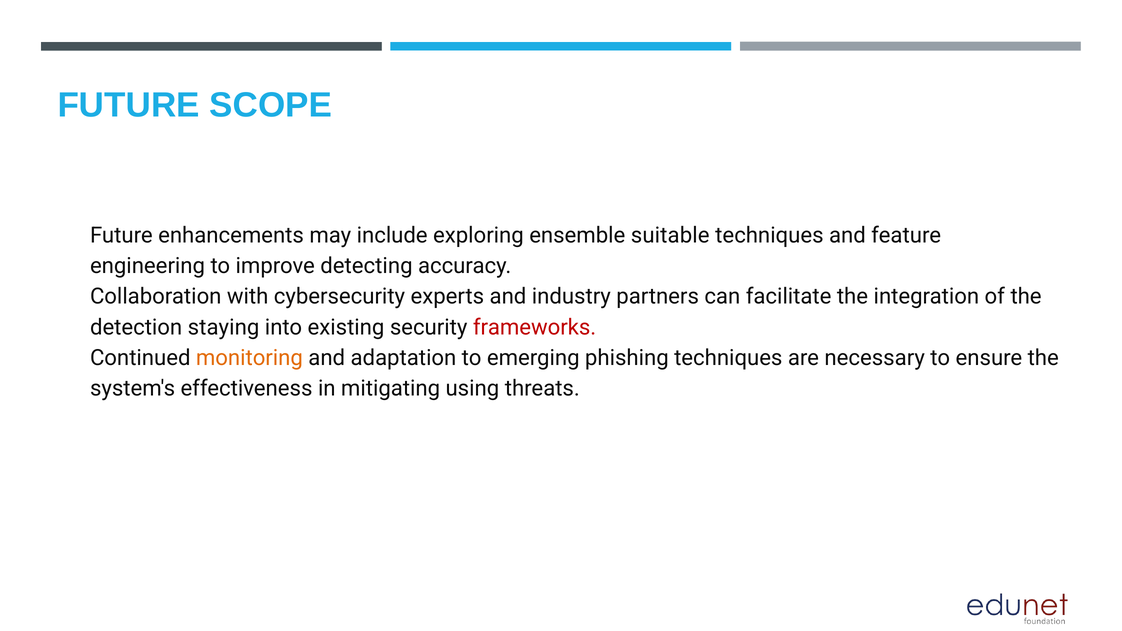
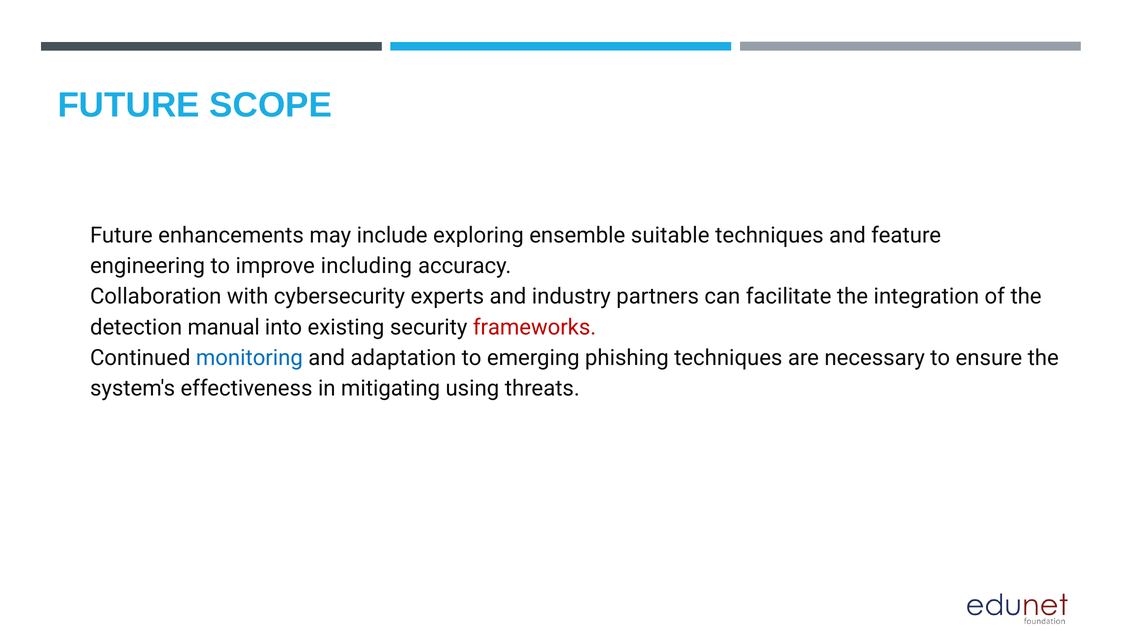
detecting: detecting -> including (366, 266)
staying: staying -> manual (224, 327)
monitoring colour: orange -> blue (249, 358)
